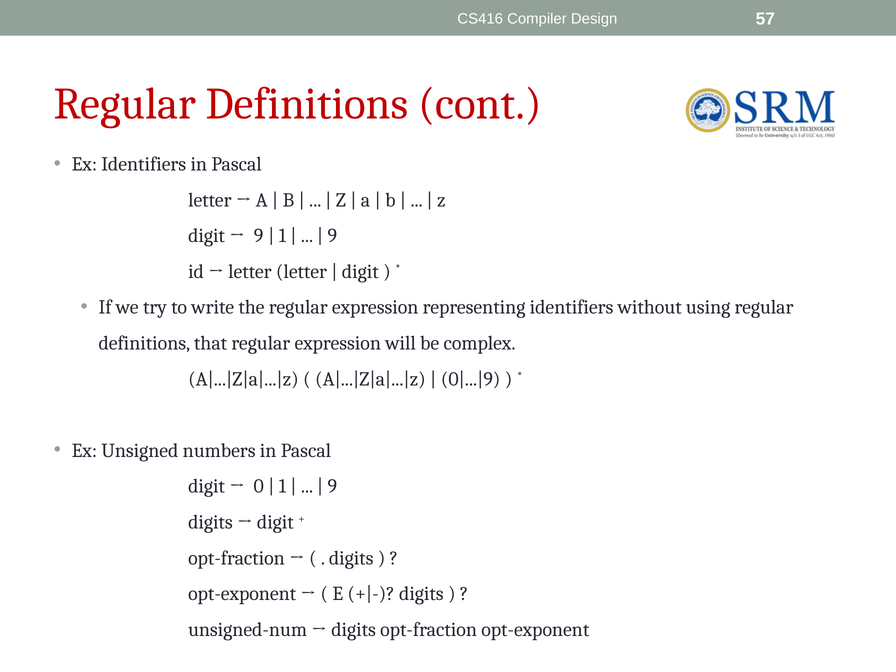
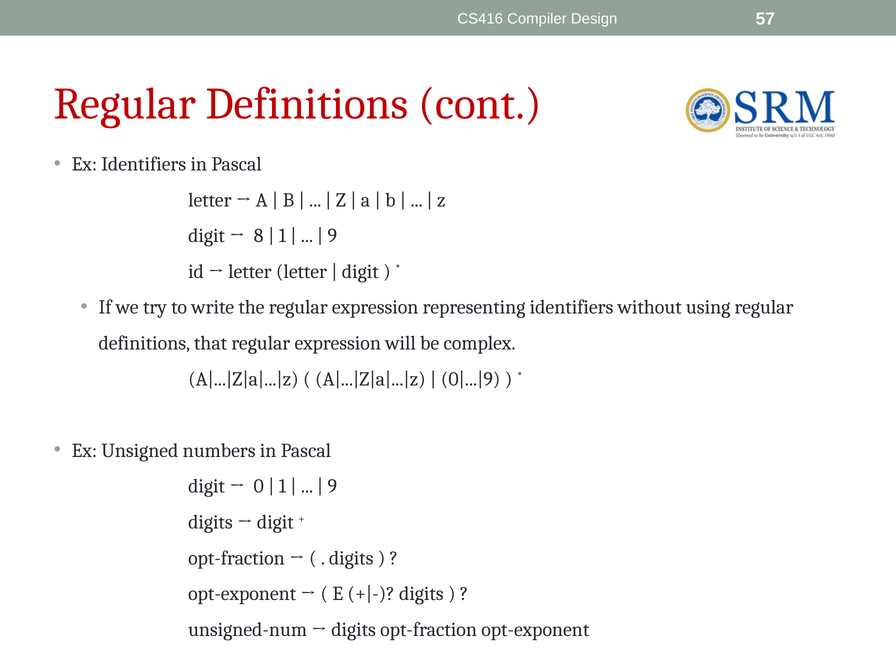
9: 9 -> 8 (259, 236)
